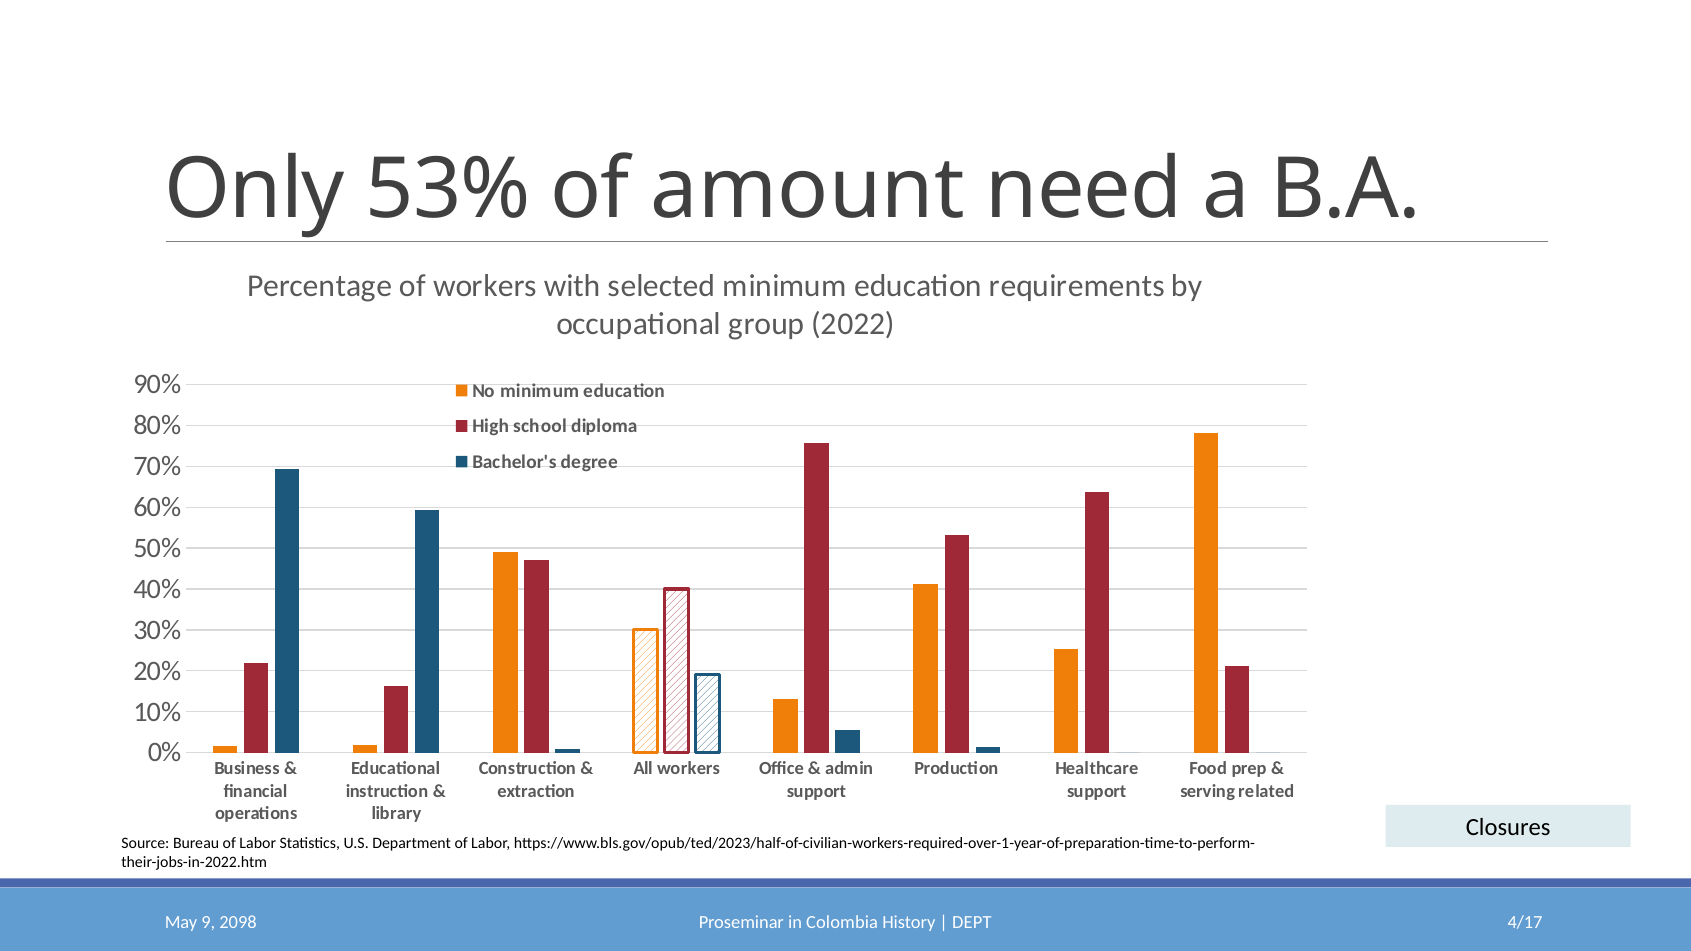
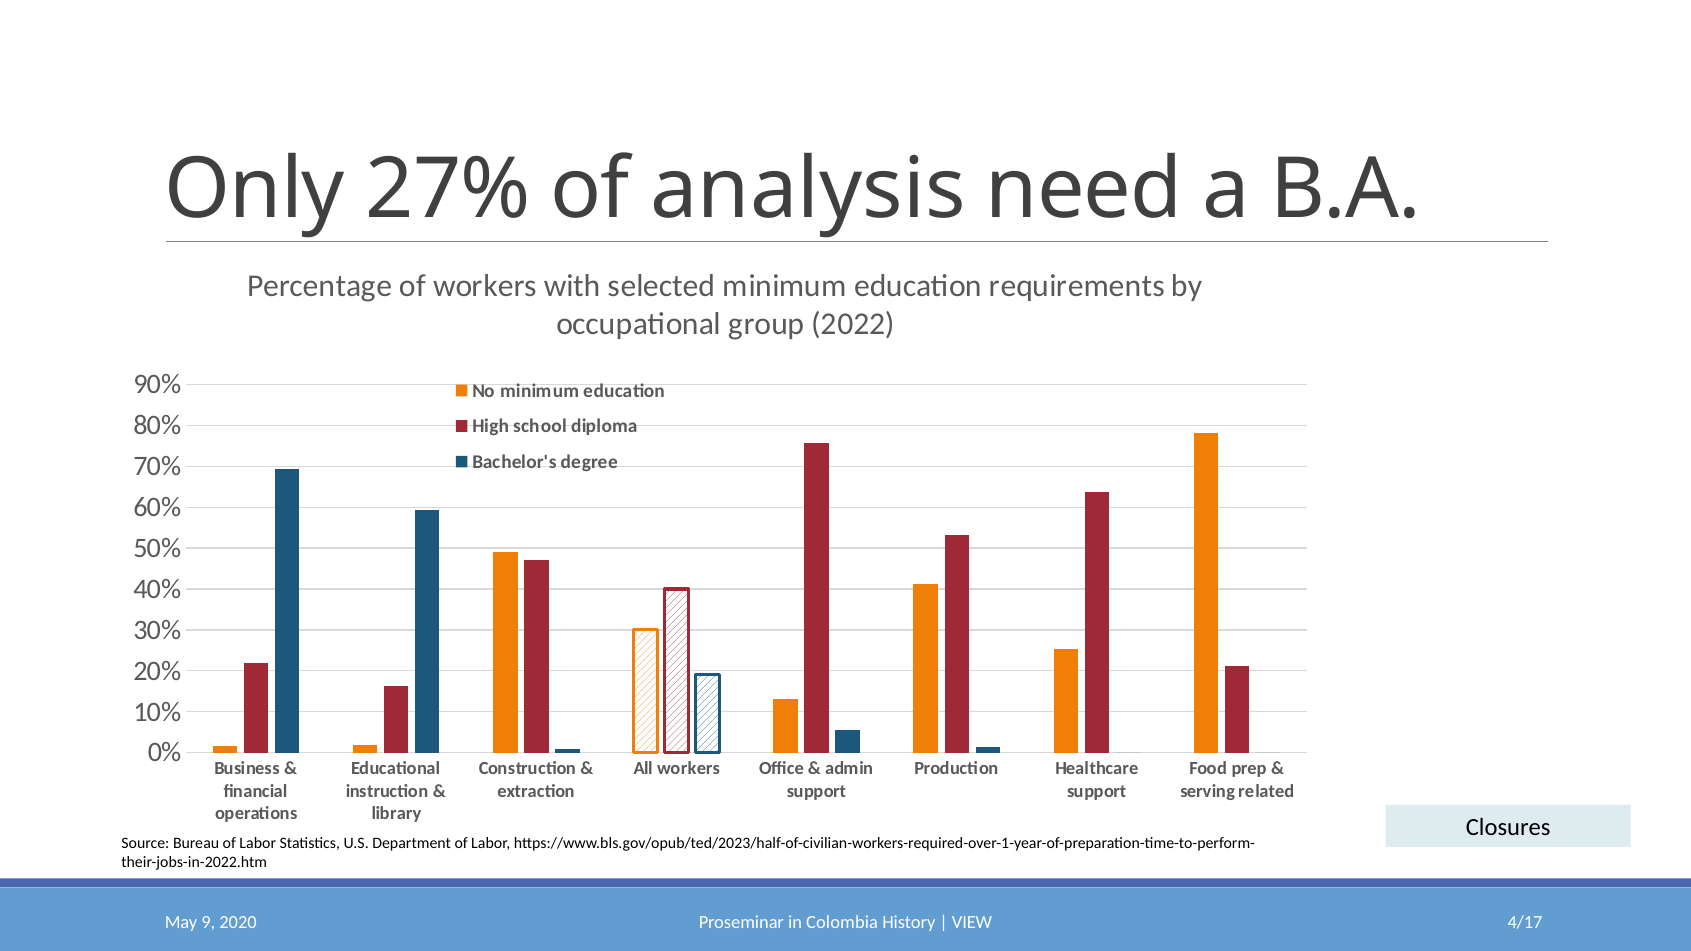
53%: 53% -> 27% (448, 189)
amount: amount -> analysis (808, 189)
2098: 2098 -> 2020 (238, 923)
DEPT: DEPT -> VIEW (972, 922)
